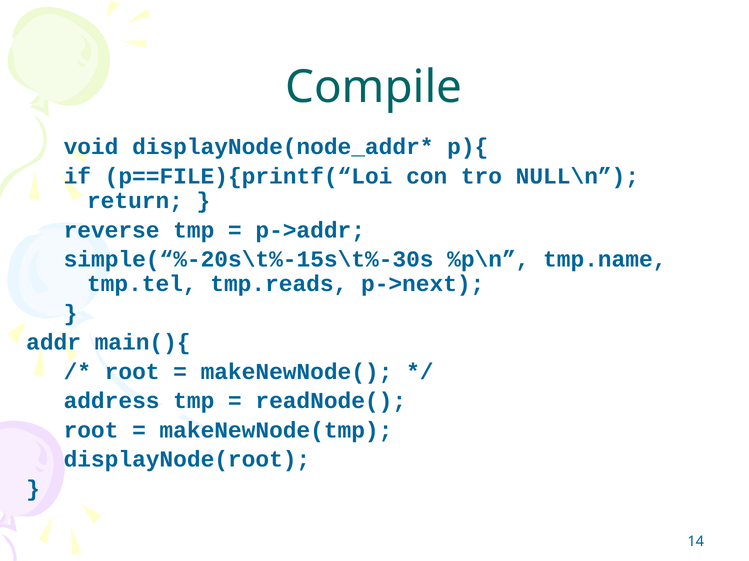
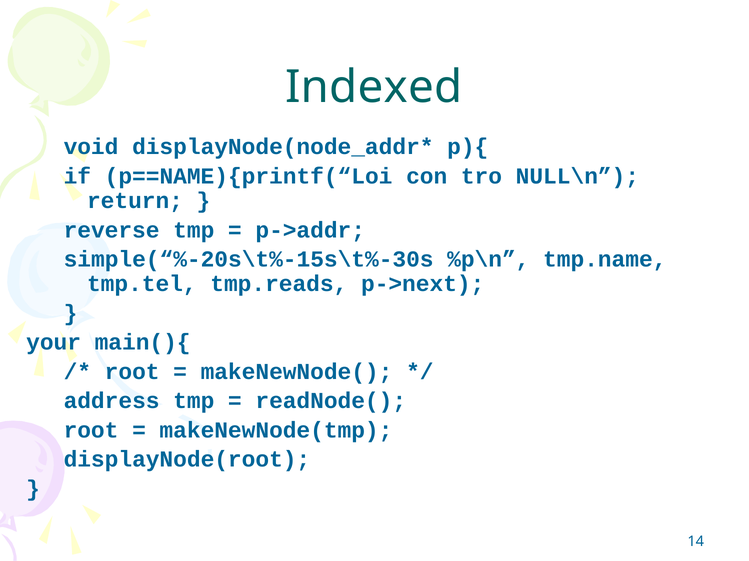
Compile: Compile -> Indexed (374, 87)
p==FILE){printf(“Loi: p==FILE){printf(“Loi -> p==NAME){printf(“Loi (249, 176)
addr: addr -> your (54, 343)
